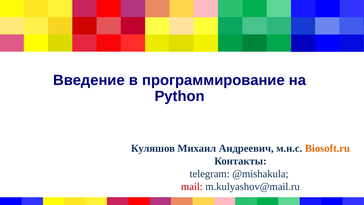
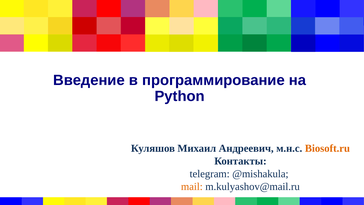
mail colour: red -> orange (192, 186)
